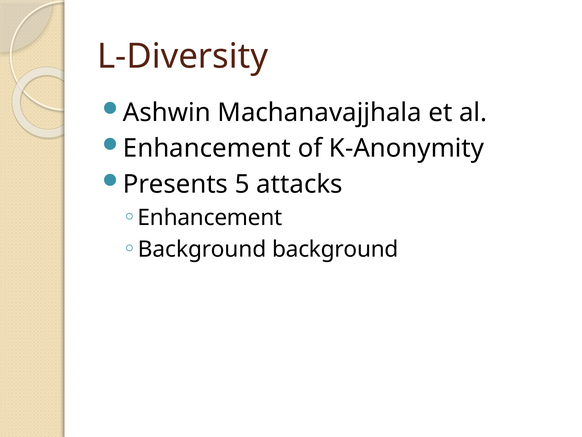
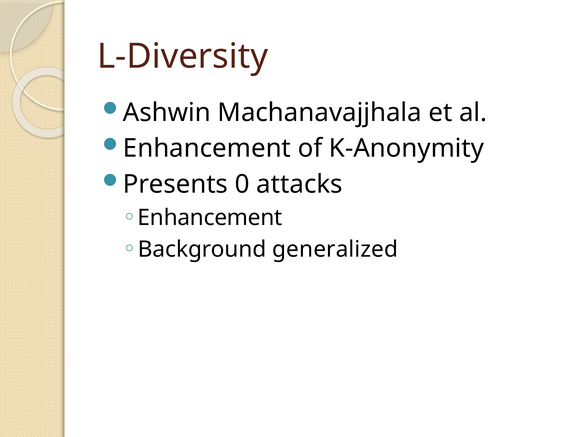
5: 5 -> 0 (242, 184)
Background background: background -> generalized (335, 249)
